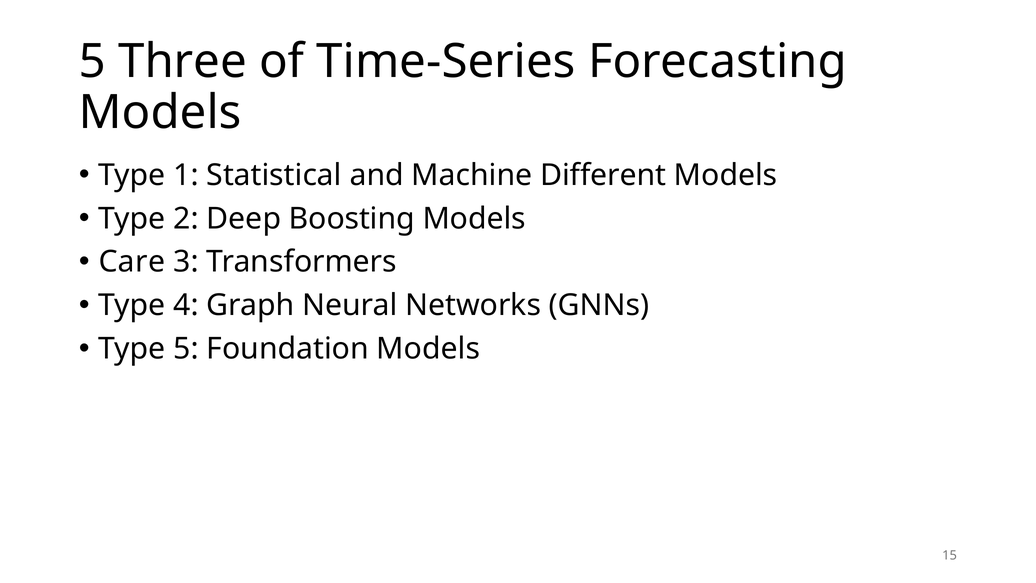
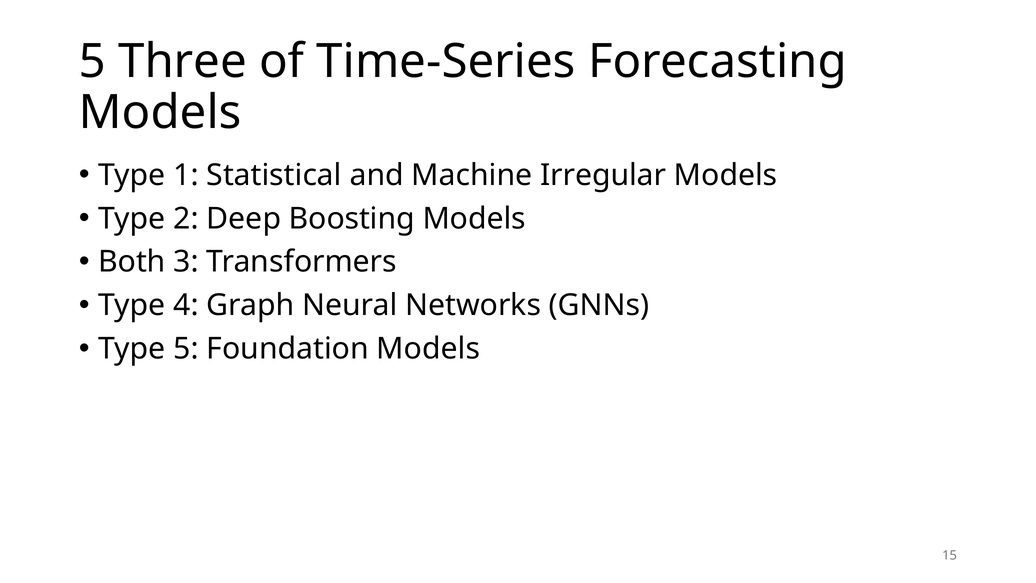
Different: Different -> Irregular (603, 175)
Care: Care -> Both (132, 262)
